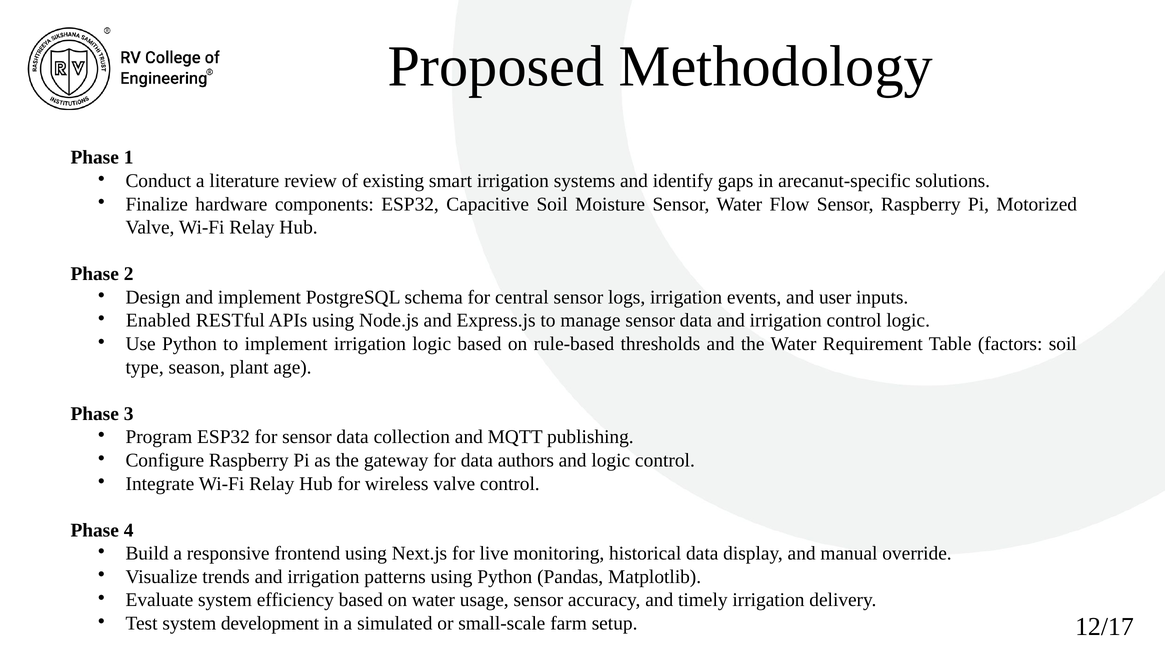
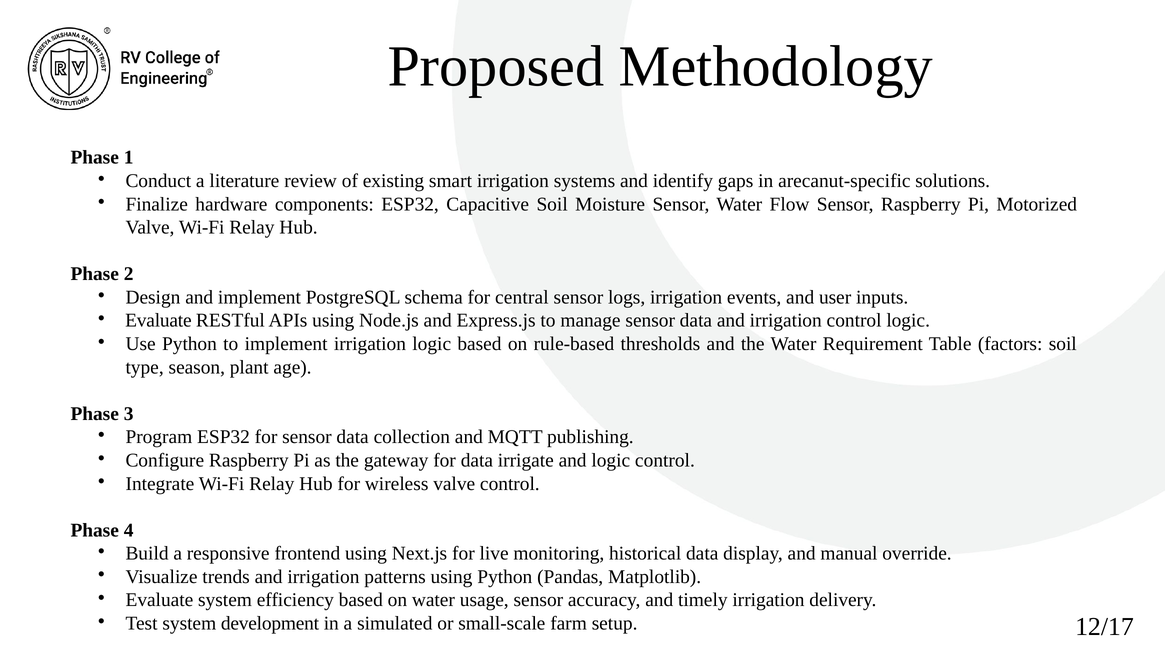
Enabled: Enabled -> Evaluate (158, 321)
authors: authors -> irrigate (526, 461)
